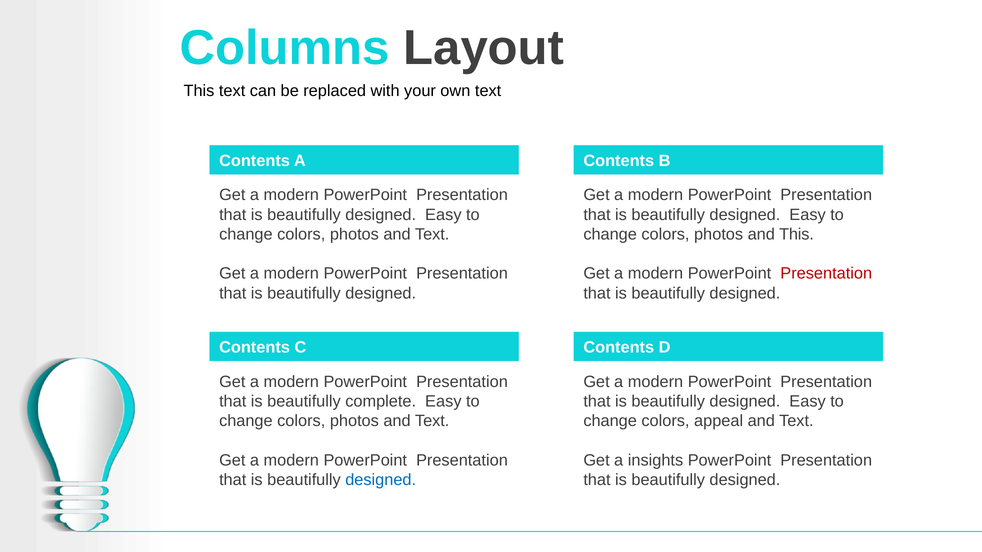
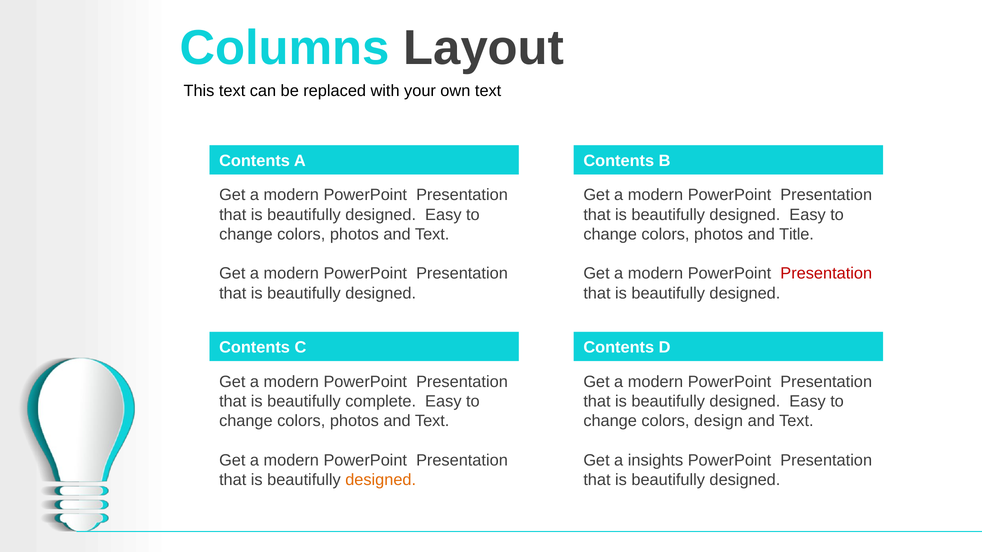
and This: This -> Title (797, 234)
appeal: appeal -> design (719, 421)
designed colour: blue -> orange (381, 480)
